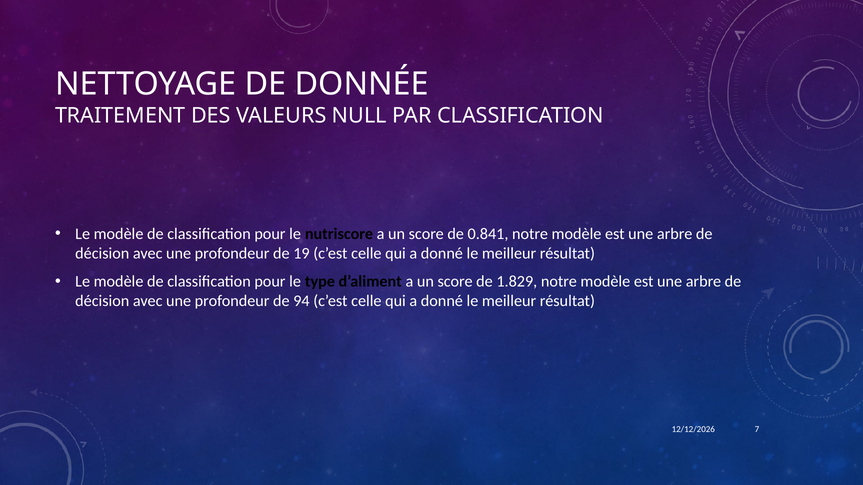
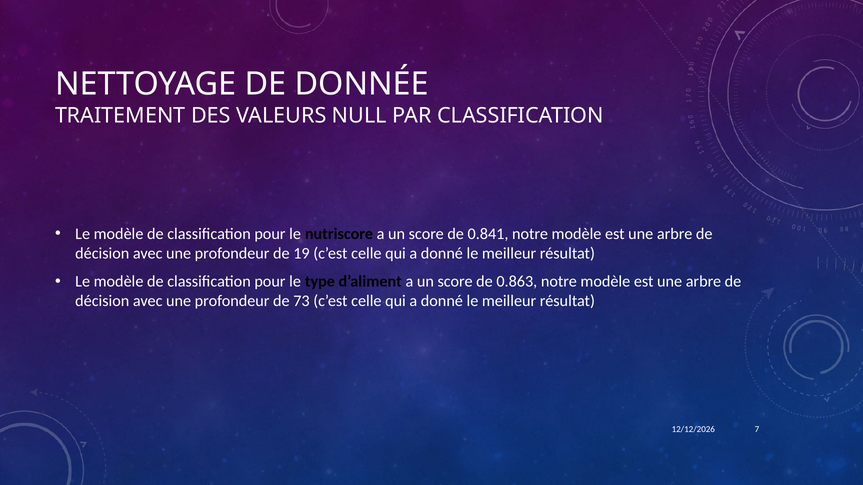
1.829: 1.829 -> 0.863 (517, 282)
94: 94 -> 73 (301, 301)
